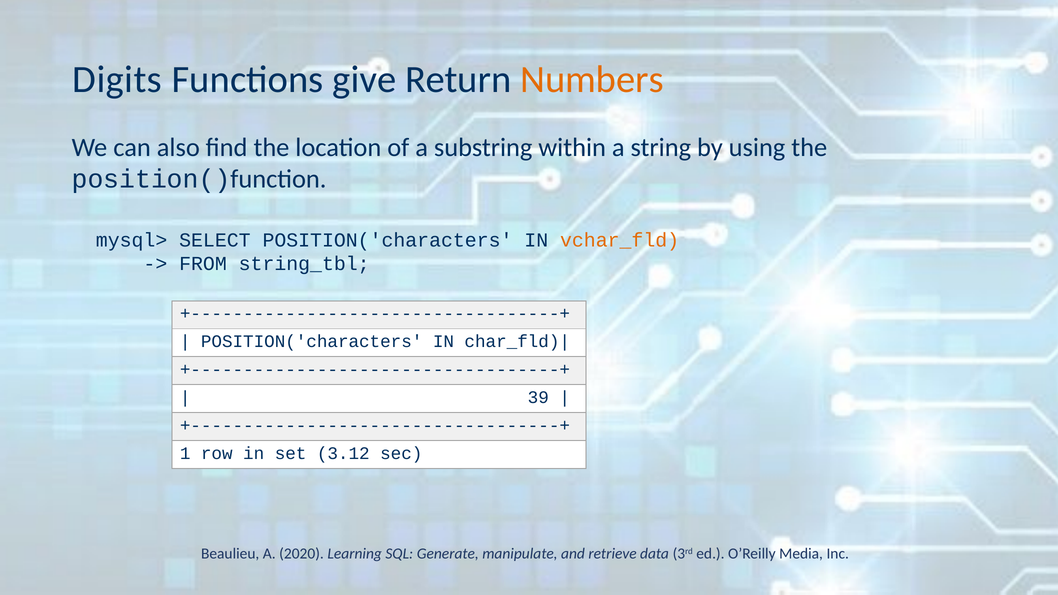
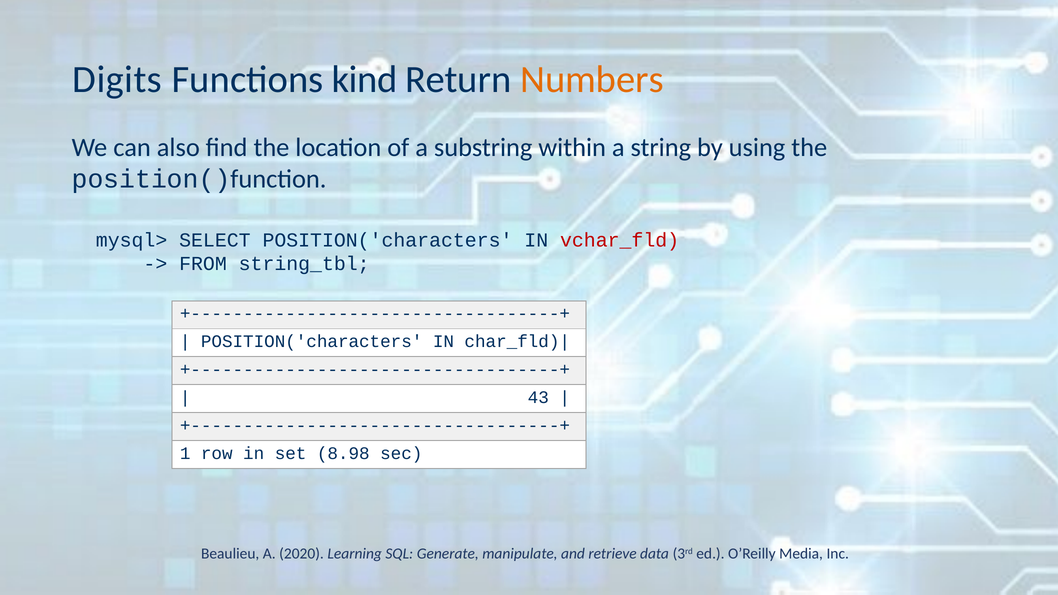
give: give -> kind (365, 79)
vchar_fld colour: orange -> red (620, 240)
39: 39 -> 43 (538, 398)
3.12: 3.12 -> 8.98 (343, 453)
